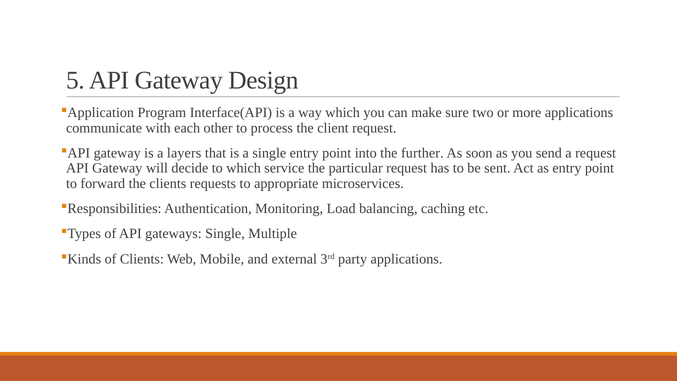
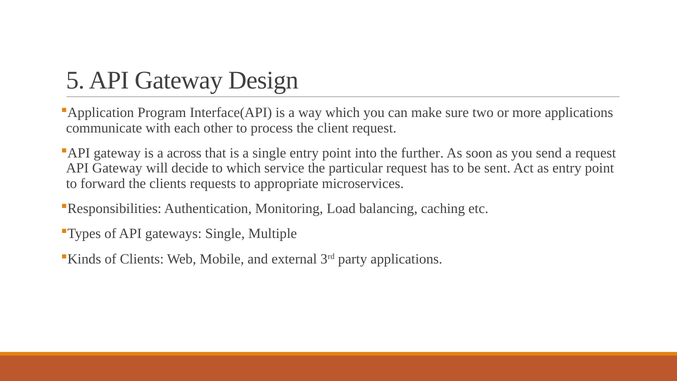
layers: layers -> across (184, 153)
